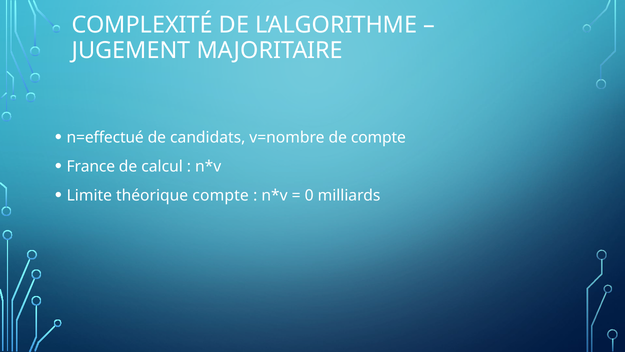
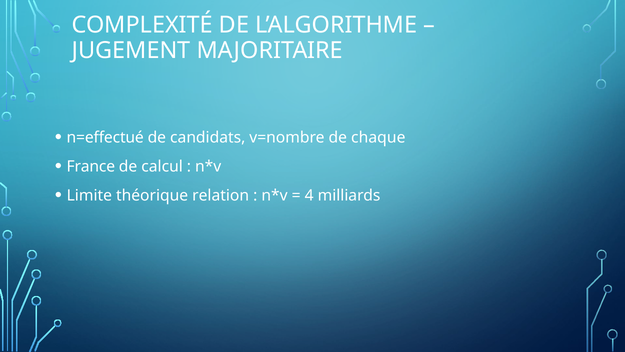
de compte: compte -> chaque (378, 137)
théorique compte: compte -> relation (221, 195)
0: 0 -> 4 (309, 195)
